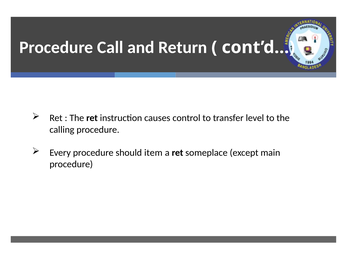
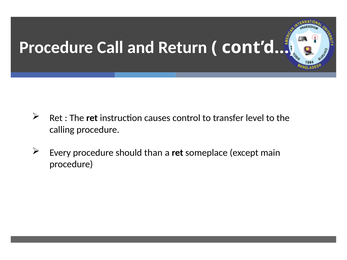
item: item -> than (153, 153)
